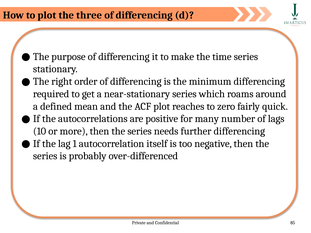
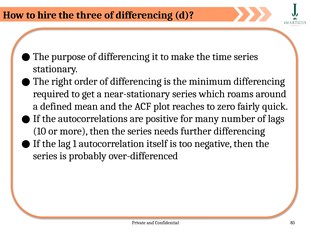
to plot: plot -> hire (47, 15)
